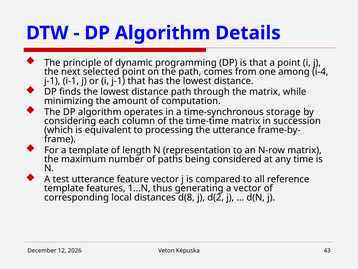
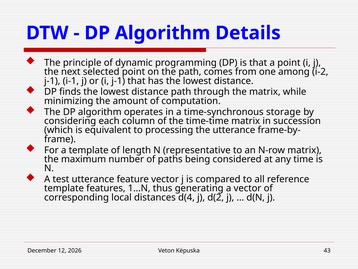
i-4: i-4 -> i-2 (320, 72)
representation: representation -> representative (197, 150)
d(8: d(8 -> d(4 (186, 197)
